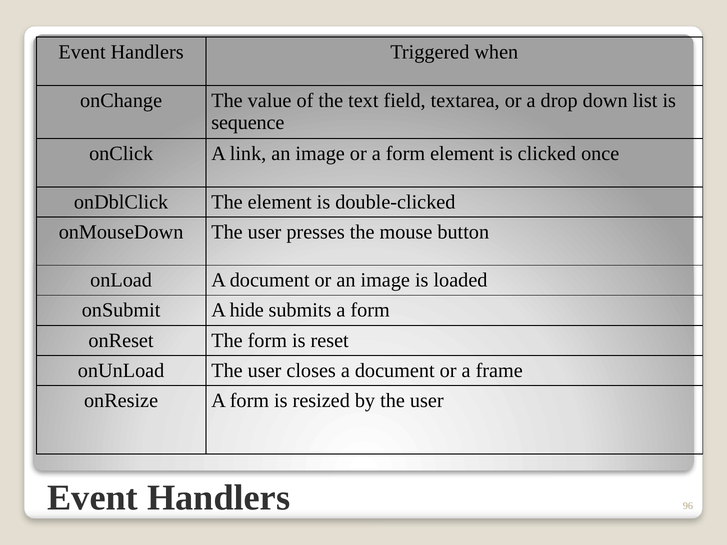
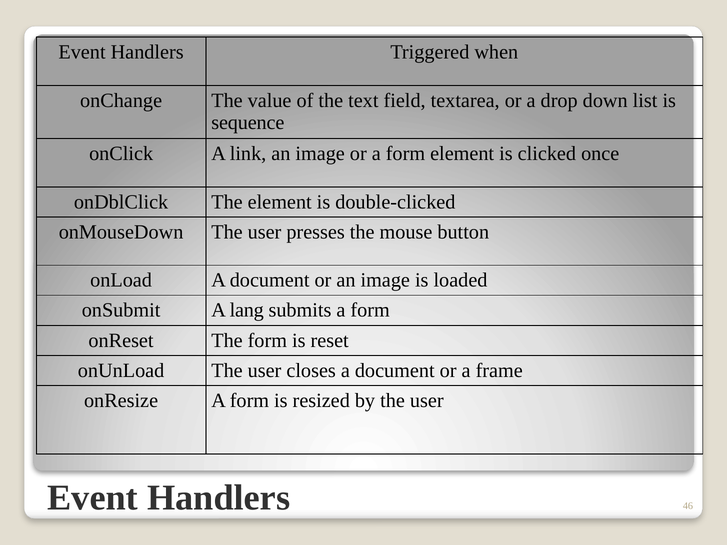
hide: hide -> lang (247, 310)
96: 96 -> 46 (688, 506)
